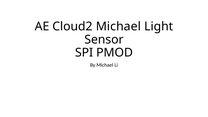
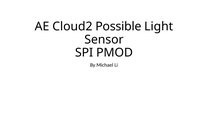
Cloud2 Michael: Michael -> Possible (118, 26)
